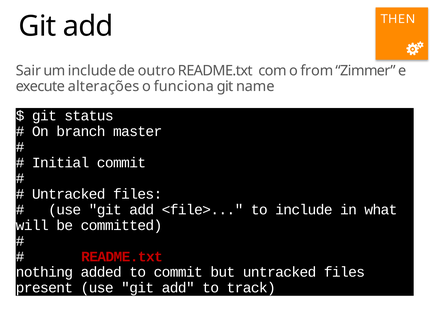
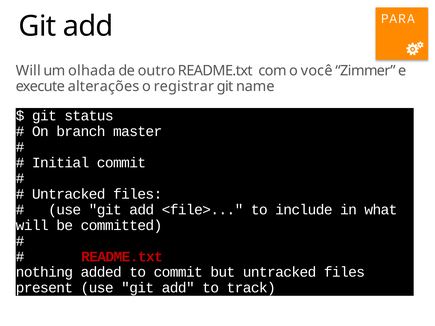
THEN: THEN -> PARA (398, 19)
Sair: Sair -> Will (28, 71)
um include: include -> olhada (92, 71)
from: from -> você (317, 71)
funciona: funciona -> registrar (184, 86)
